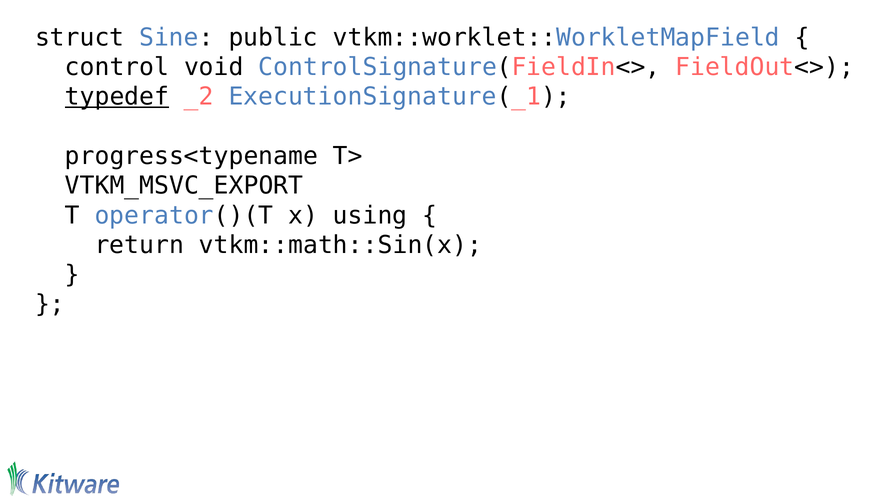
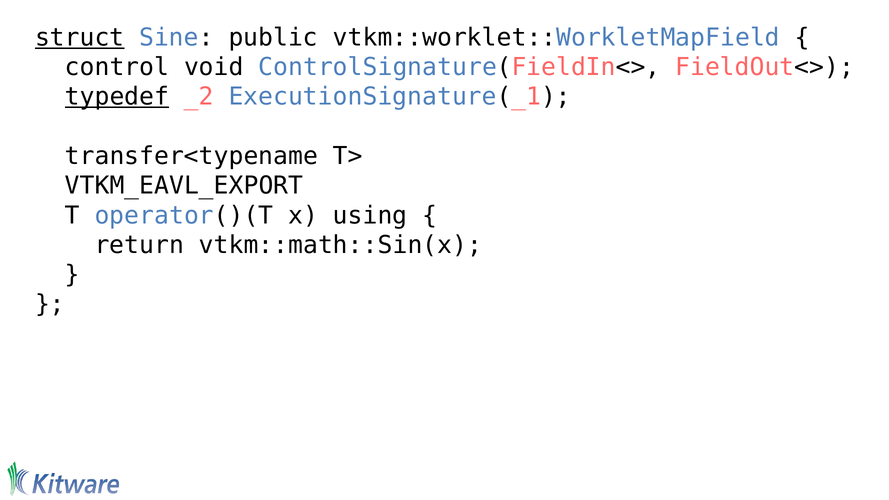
struct underline: none -> present (80, 38)
progress<typename: progress<typename -> transfer<typename (191, 156)
VTKM_MSVC_EXPORT: VTKM_MSVC_EXPORT -> VTKM_EAVL_EXPORT (184, 186)
